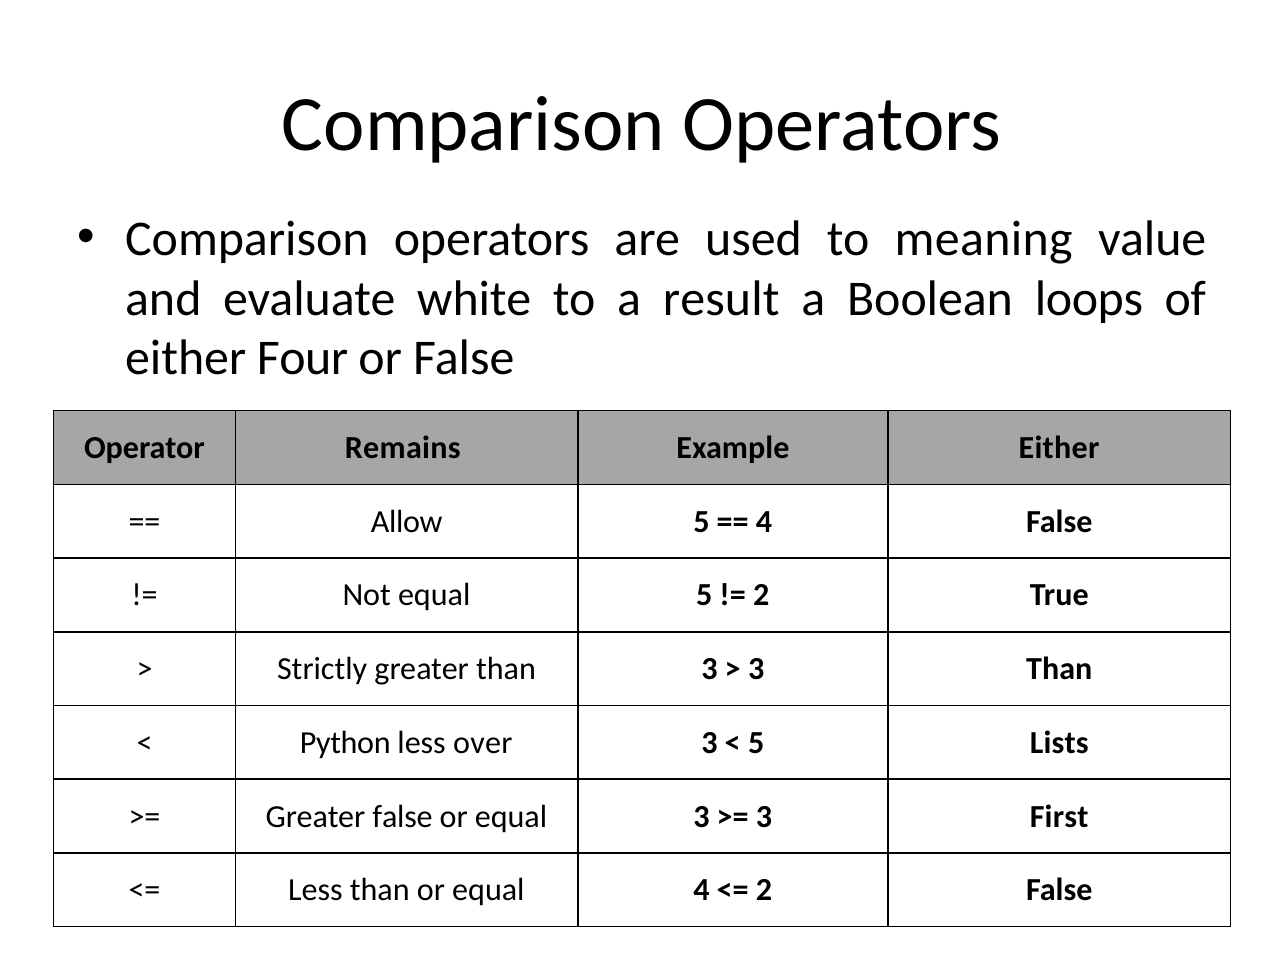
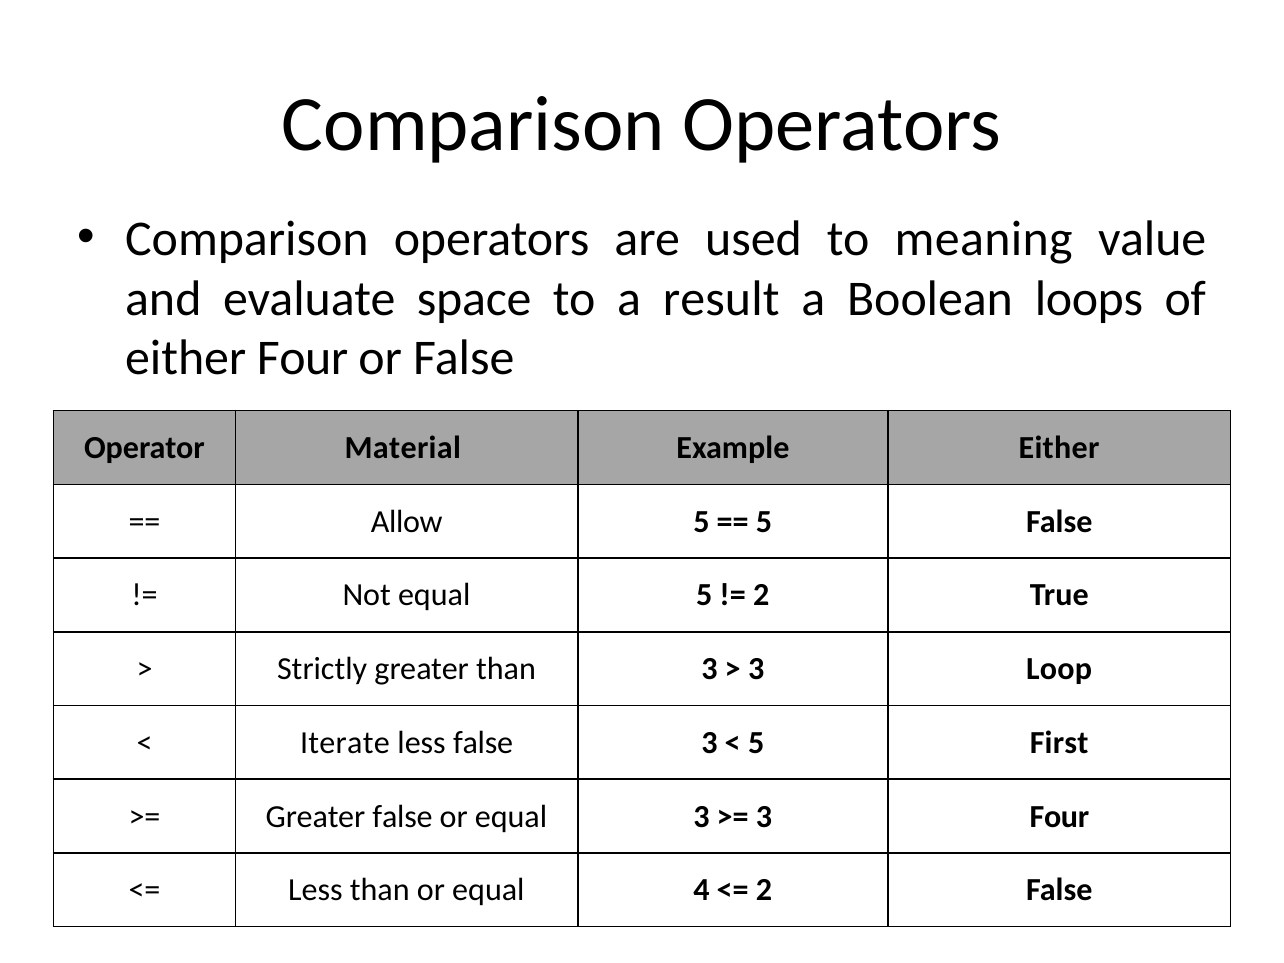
white: white -> space (474, 299)
Remains: Remains -> Material (403, 448)
4: 4 -> 5 (764, 522)
3 Than: Than -> Loop (1059, 669)
Python: Python -> Iterate (345, 743)
less over: over -> false (483, 743)
Lists: Lists -> First (1059, 743)
3 First: First -> Four (1059, 816)
